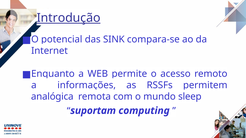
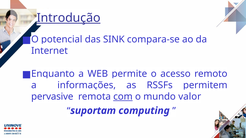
analógica: analógica -> pervasive (52, 97)
com underline: none -> present (123, 97)
sleep: sleep -> valor (190, 97)
